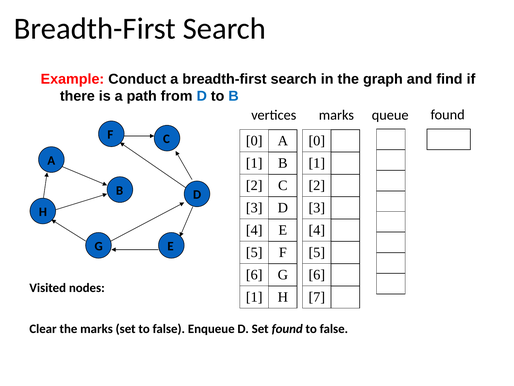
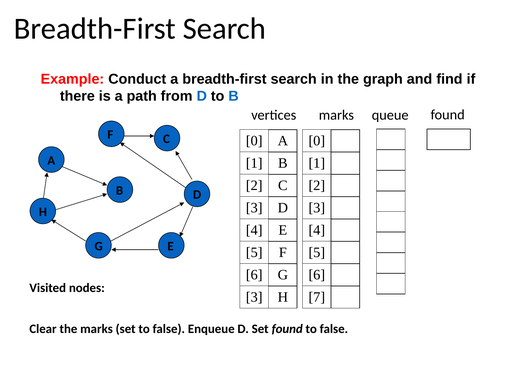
1: 1 -> 3 (254, 297)
